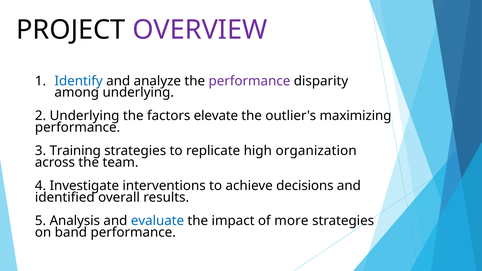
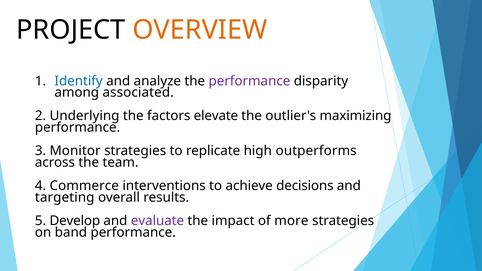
OVERVIEW colour: purple -> orange (200, 30)
among underlying: underlying -> associated (138, 93)
Training: Training -> Monitor (75, 151)
organization: organization -> outperforms (316, 151)
Investigate: Investigate -> Commerce (84, 186)
identified: identified -> targeting (65, 197)
Analysis: Analysis -> Develop (75, 221)
evaluate colour: blue -> purple (157, 221)
